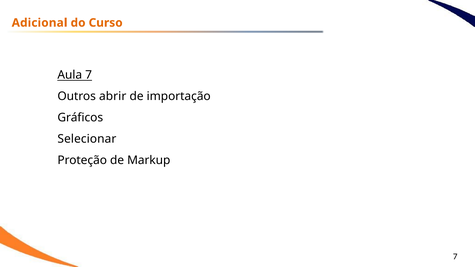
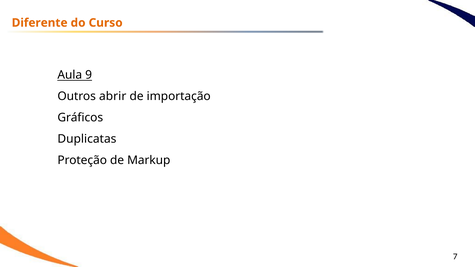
Adicional: Adicional -> Diferente (40, 23)
Aula 7: 7 -> 9 (89, 75)
Selecionar: Selecionar -> Duplicatas (87, 139)
